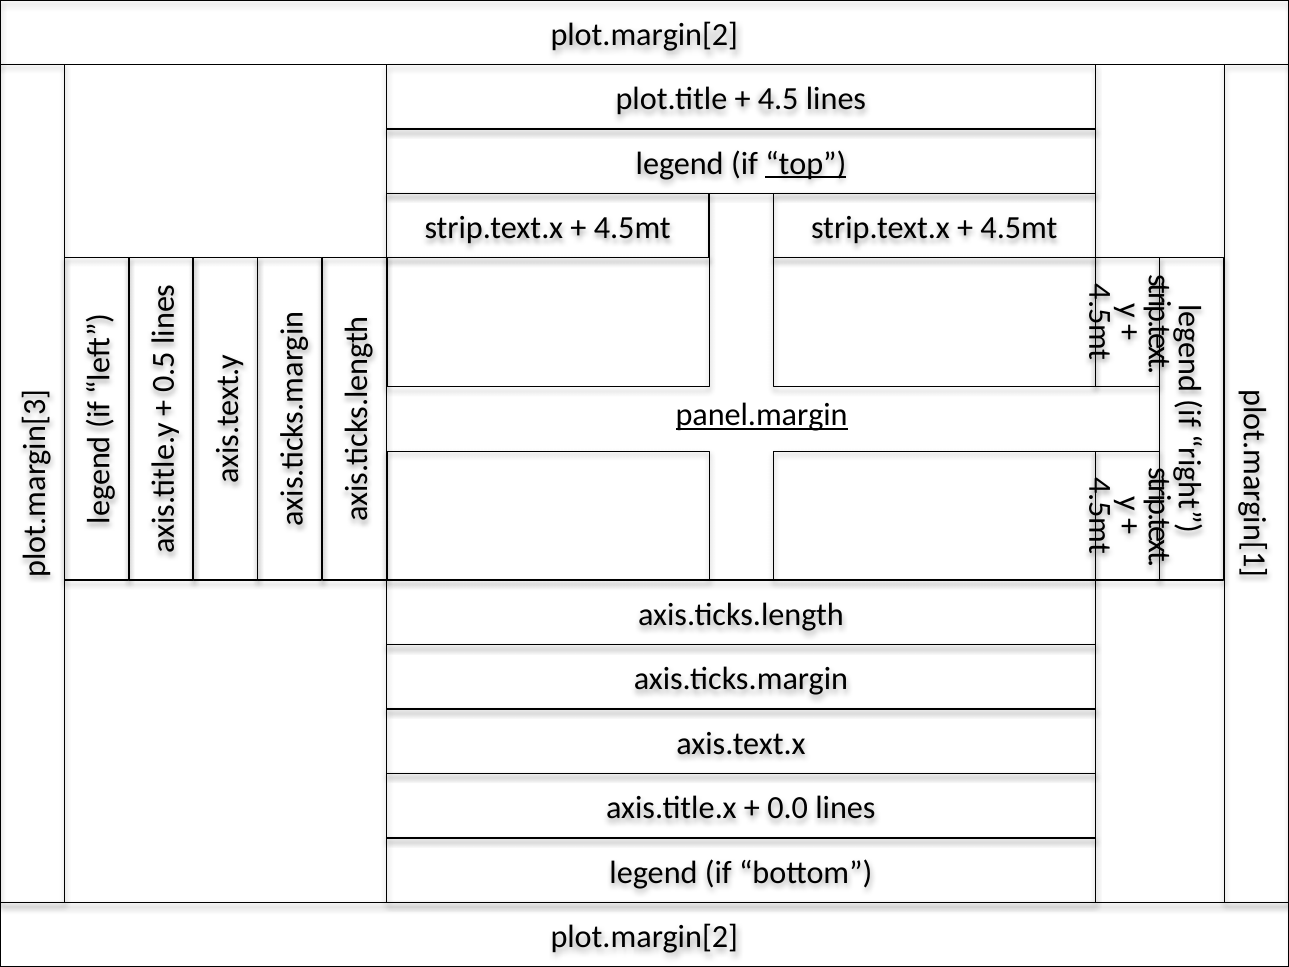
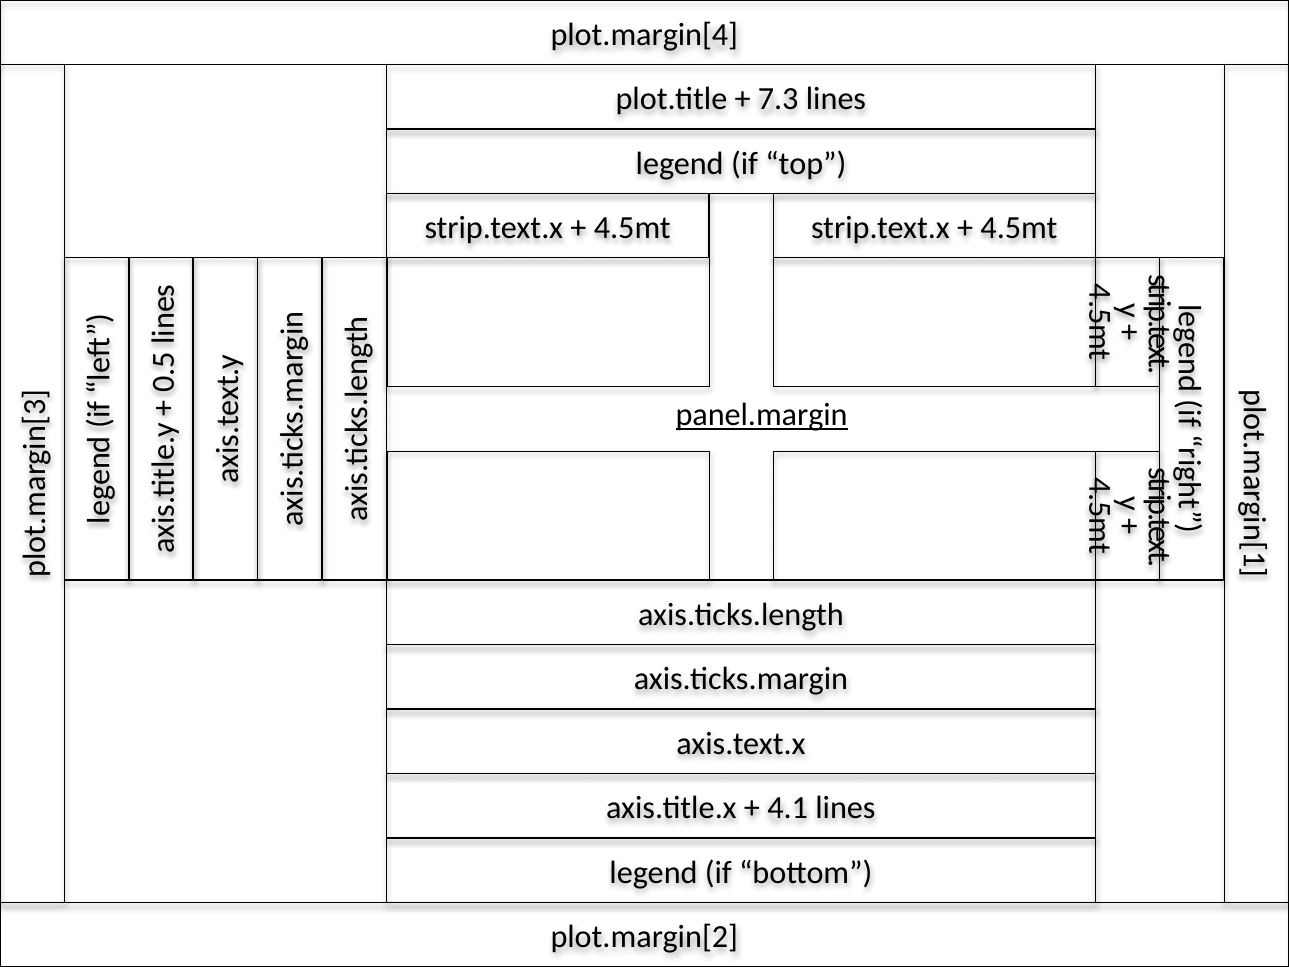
plot.margin[2: plot.margin[2 -> plot.margin[4 (644, 34)
4.5: 4.5 -> 7.3 (778, 99)
top underline: present -> none (806, 163)
0.0: 0.0 -> 4.1 (788, 808)
